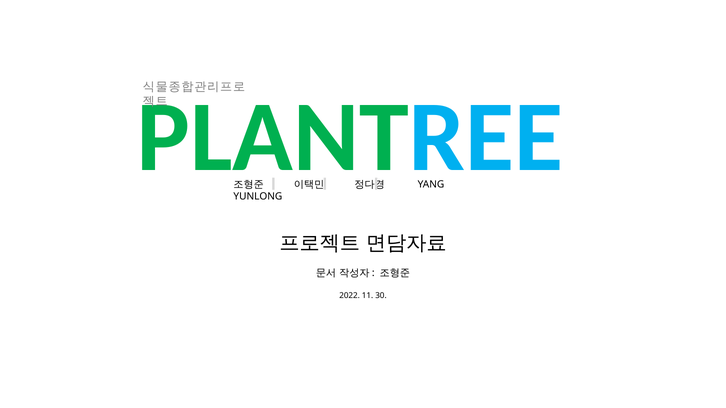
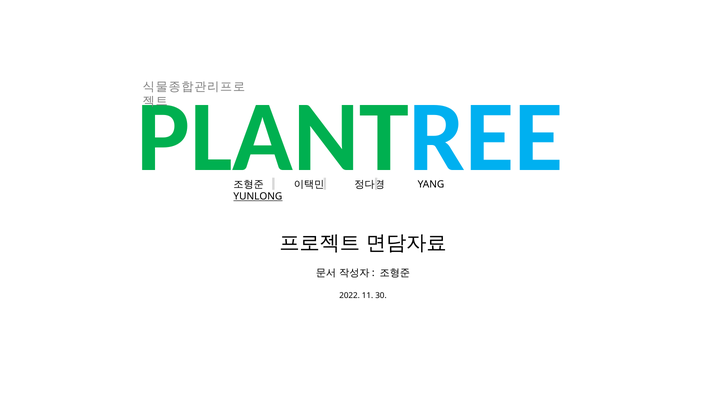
YUNLONG underline: none -> present (258, 197)
